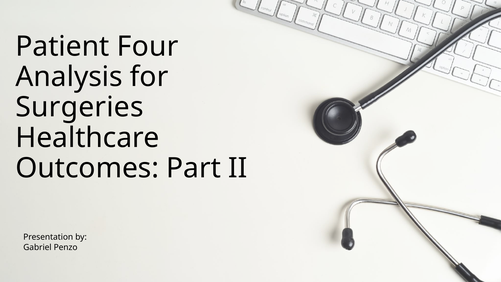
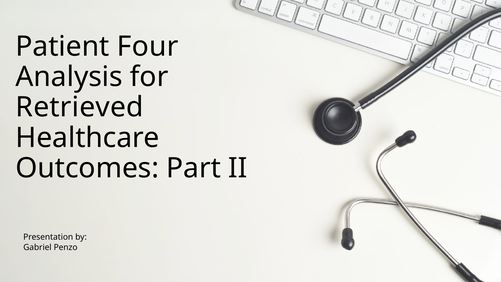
Surgeries: Surgeries -> Retrieved (80, 107)
